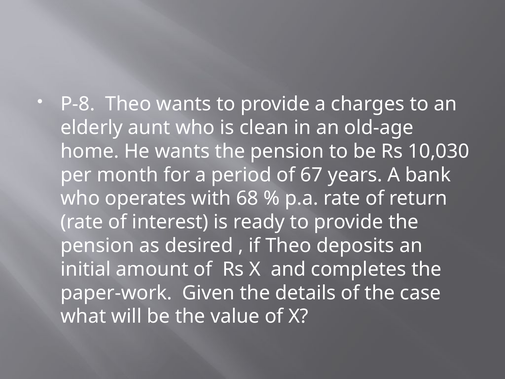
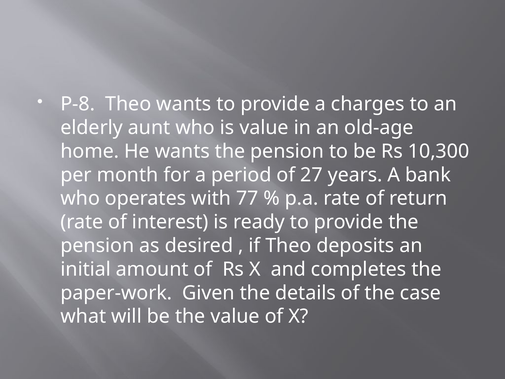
is clean: clean -> value (264, 128)
10,030: 10,030 -> 10,300 (439, 151)
67: 67 -> 27 (311, 175)
68: 68 -> 77 (247, 198)
